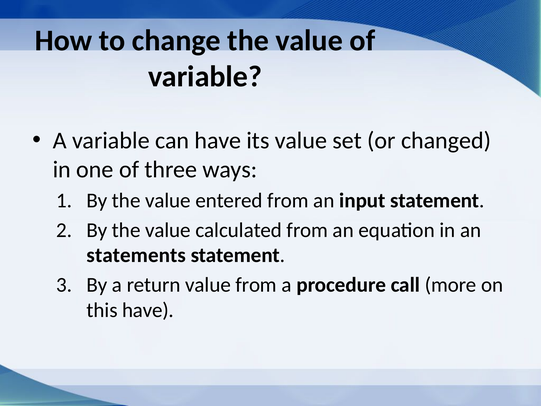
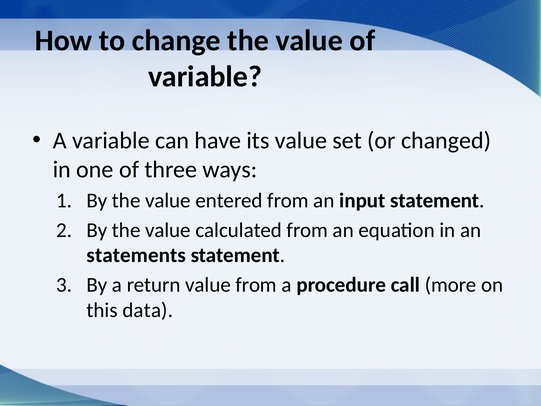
this have: have -> data (148, 310)
